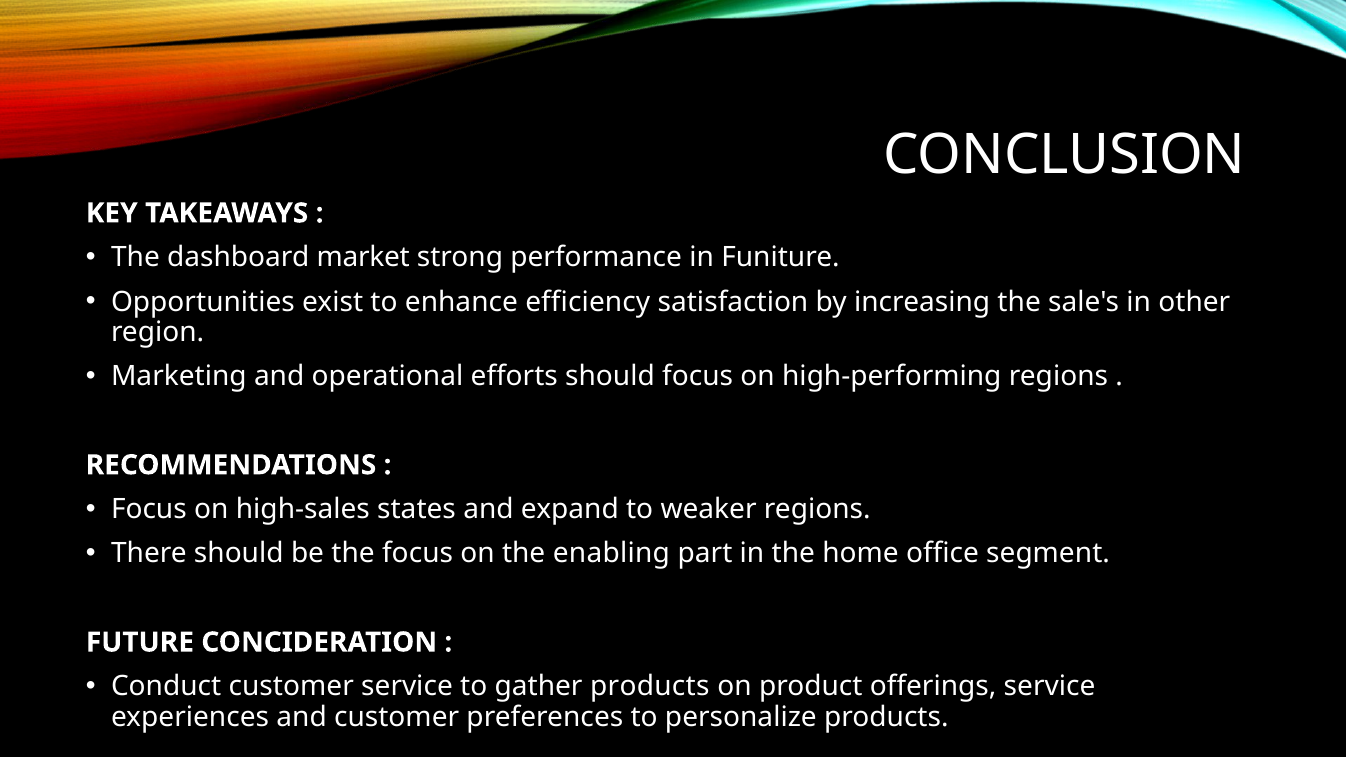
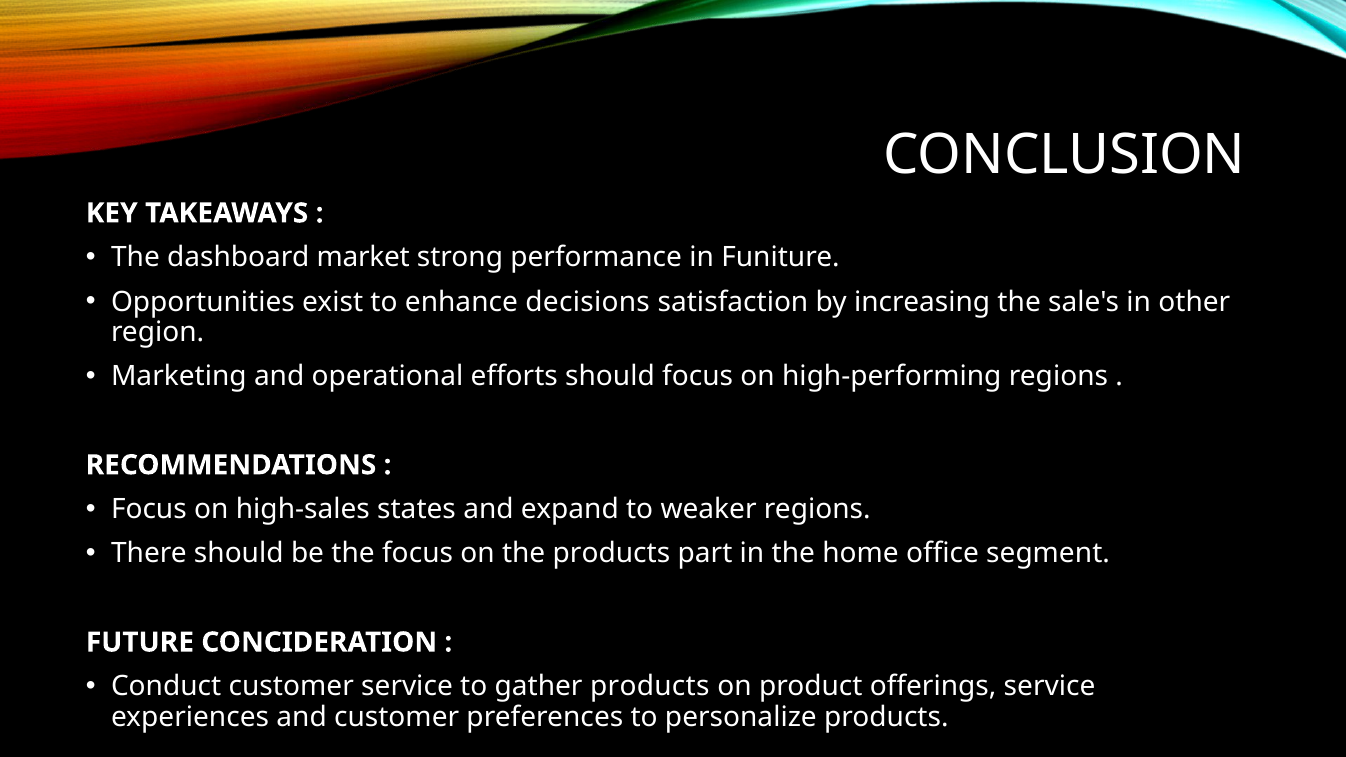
efficiency: efficiency -> decisions (588, 302)
the enabling: enabling -> products (612, 554)
